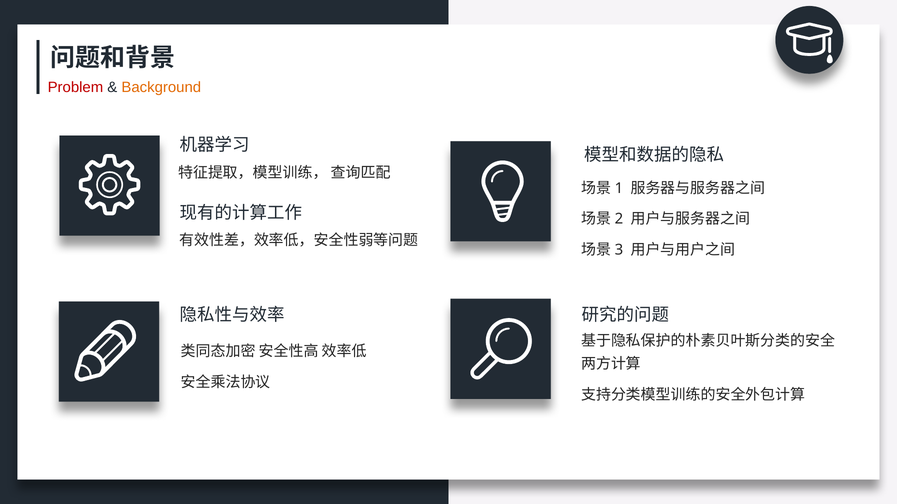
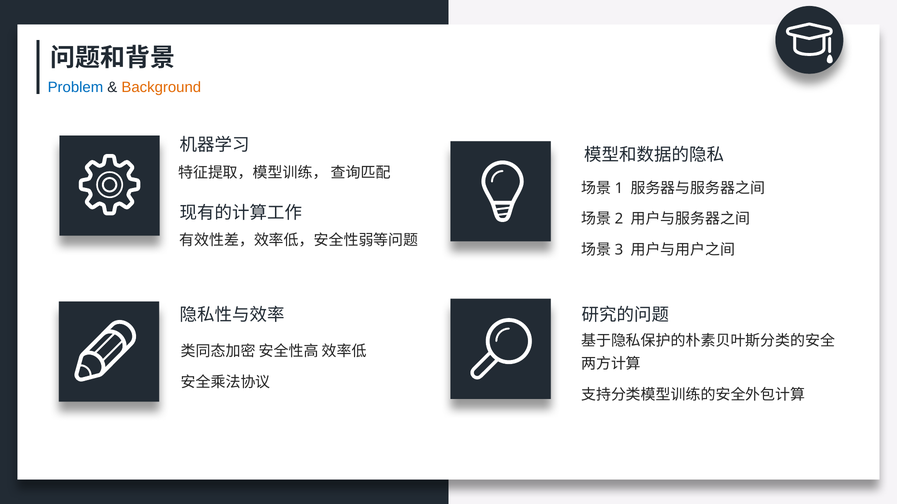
Problem colour: red -> blue (75, 87)
